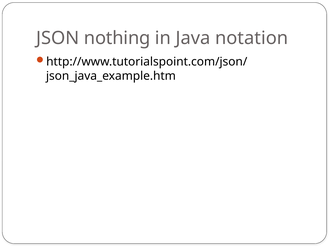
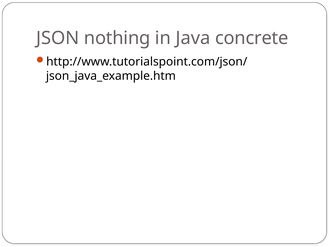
notation: notation -> concrete (252, 38)
